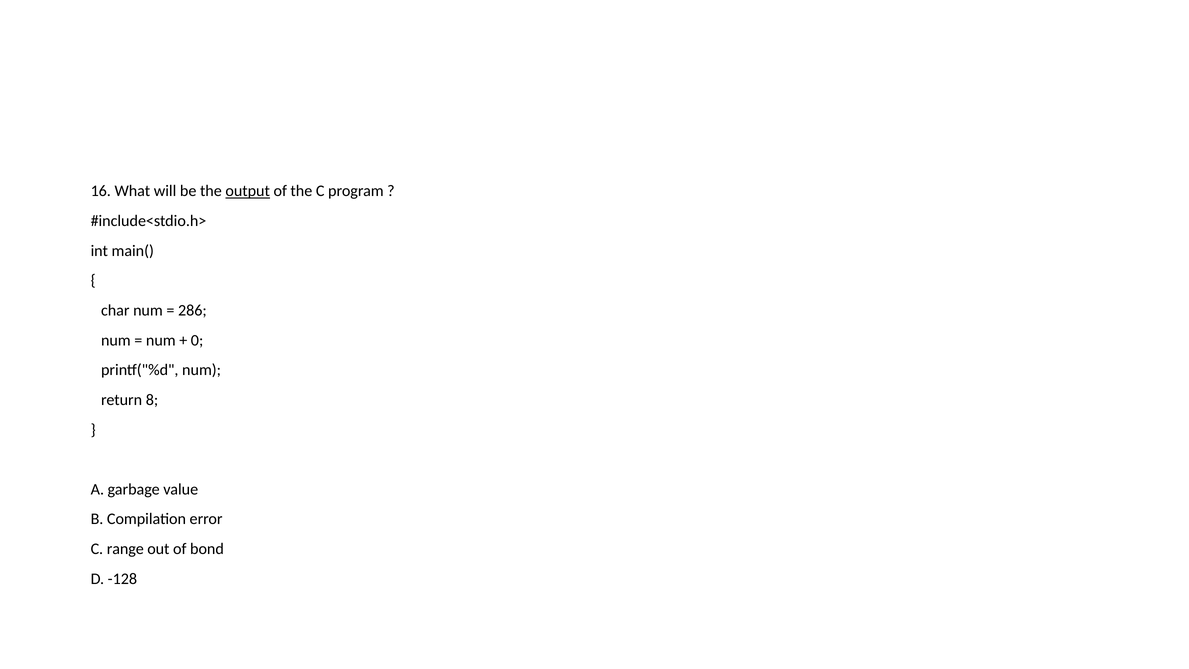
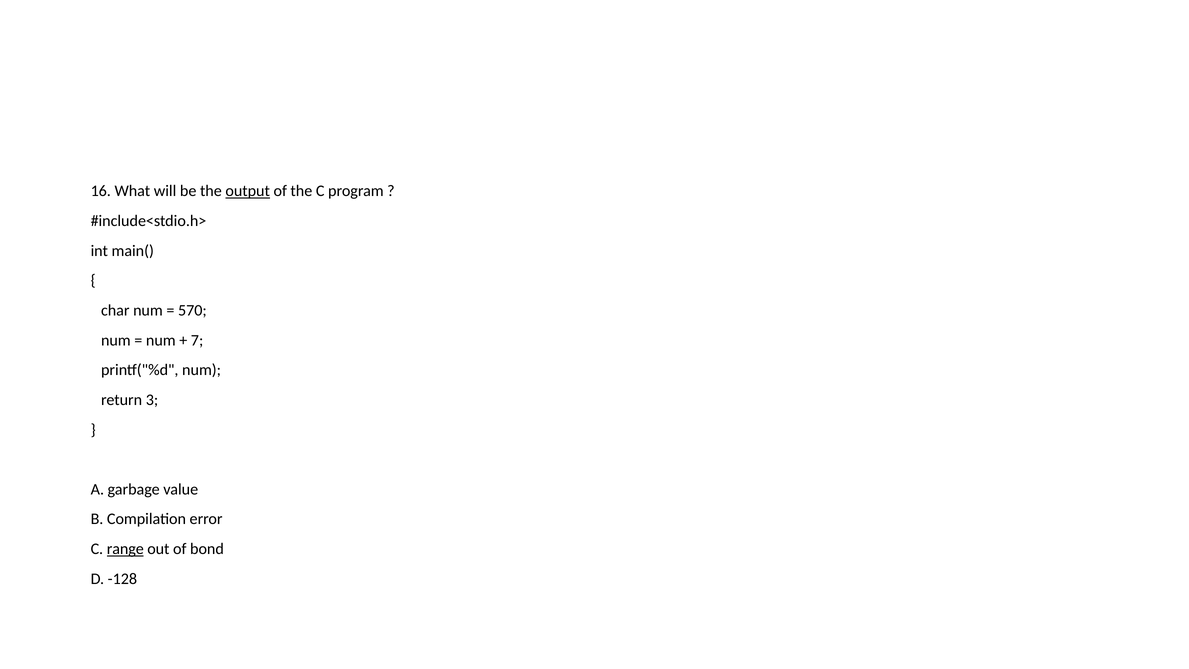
286: 286 -> 570 (192, 310)
0: 0 -> 7 (197, 340)
8: 8 -> 3 (152, 400)
range underline: none -> present (125, 549)
